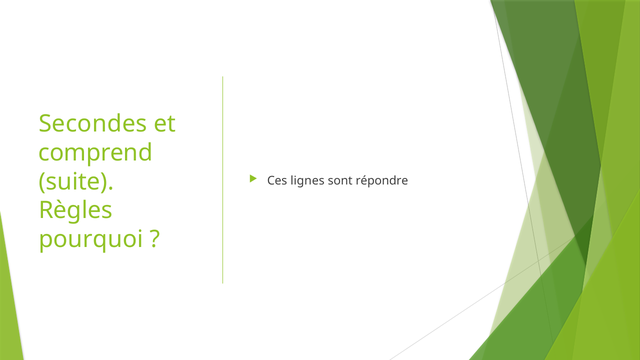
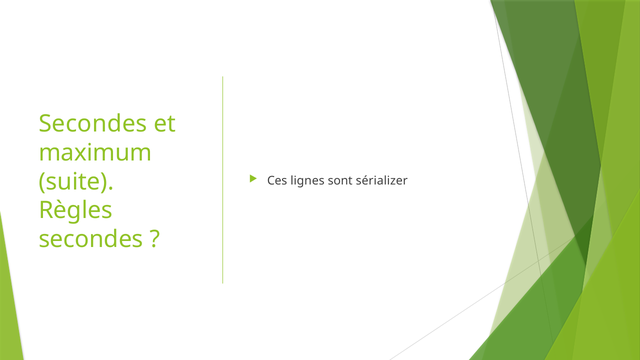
comprend: comprend -> maximum (95, 153)
répondre: répondre -> sérializer (382, 181)
pourquoi: pourquoi -> secondes (91, 239)
